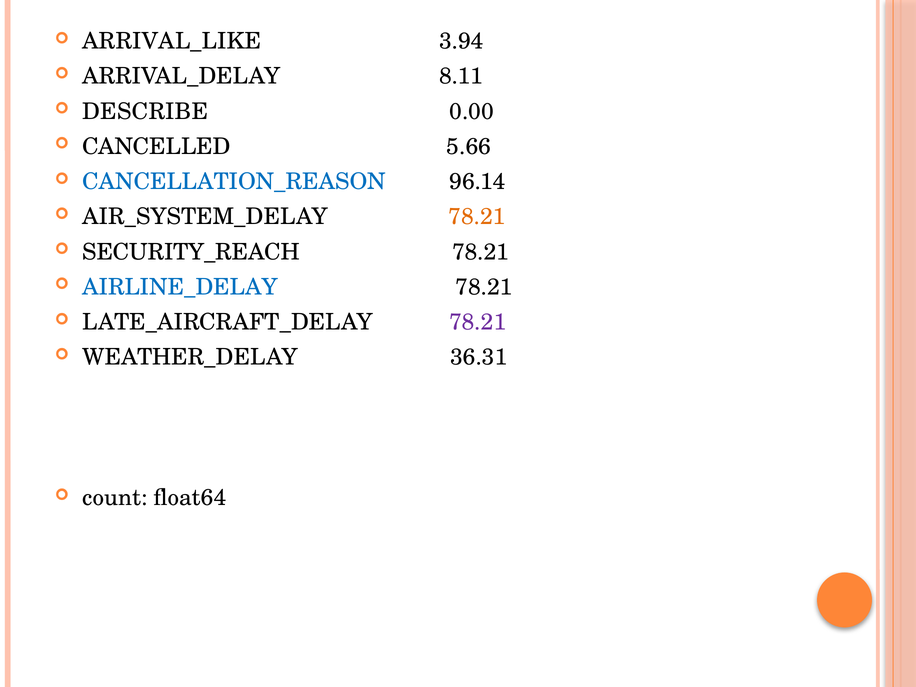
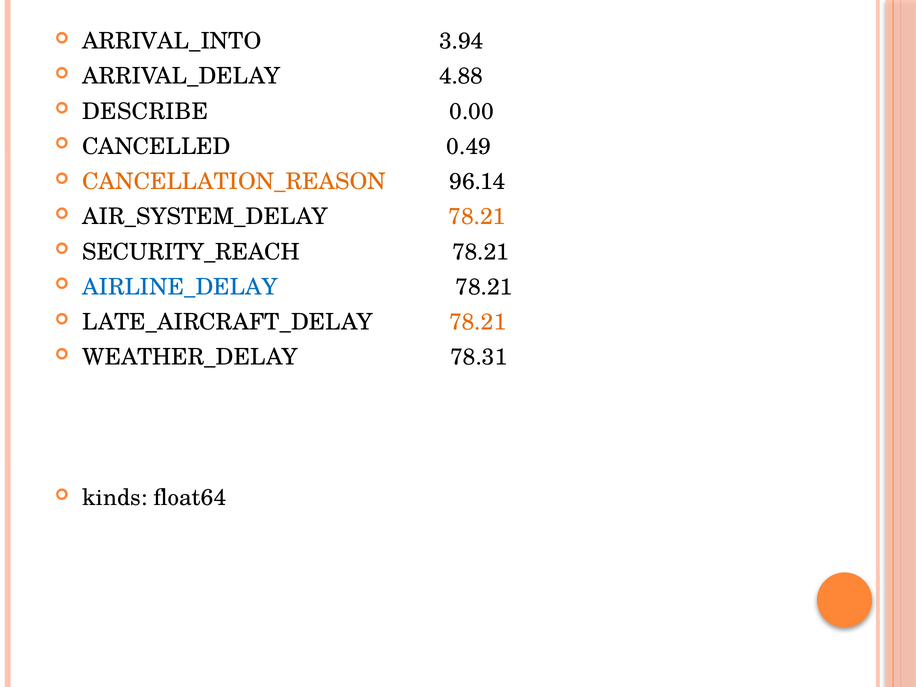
ARRIVAL_LIKE: ARRIVAL_LIKE -> ARRIVAL_INTO (172, 41)
8.11: 8.11 -> 4.88 (461, 76)
5.66: 5.66 -> 0.49 (469, 147)
CANCELLATION_REASON colour: blue -> orange (234, 182)
78.21 colour: purple -> orange (478, 322)
36.31: 36.31 -> 78.31 (479, 357)
count: count -> kinds (115, 498)
